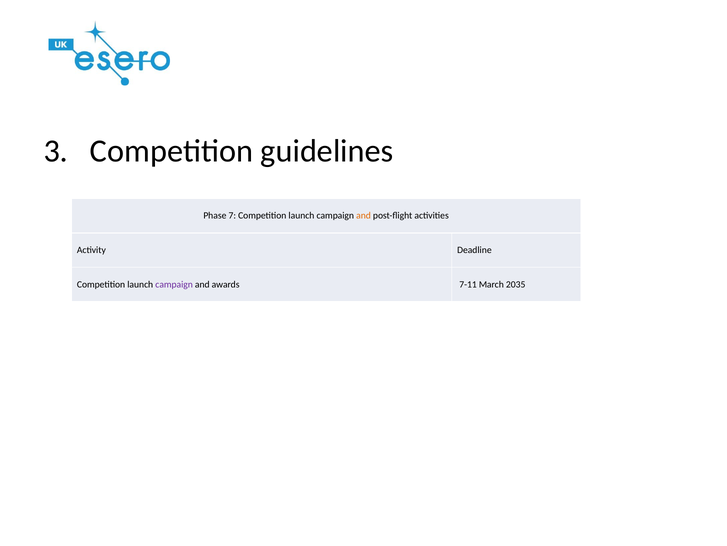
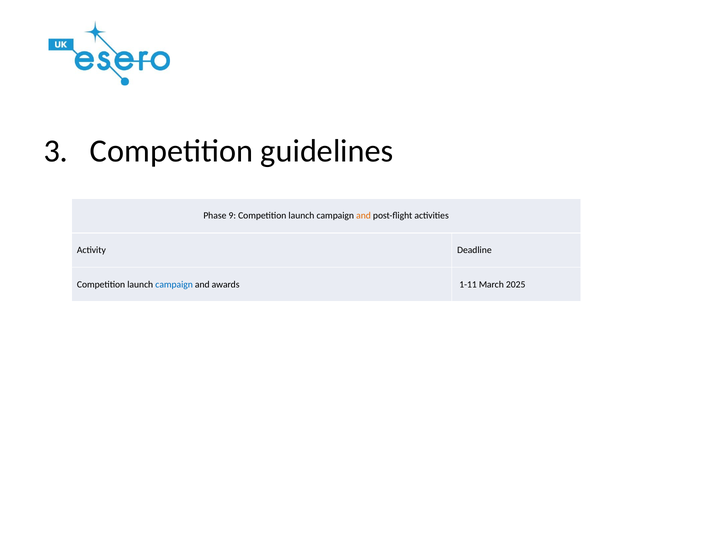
7: 7 -> 9 (232, 215)
campaign colour: purple -> blue (174, 284)
7-11: 7-11 -> 1-11 (468, 284)
2035: 2035 -> 2025 (516, 284)
